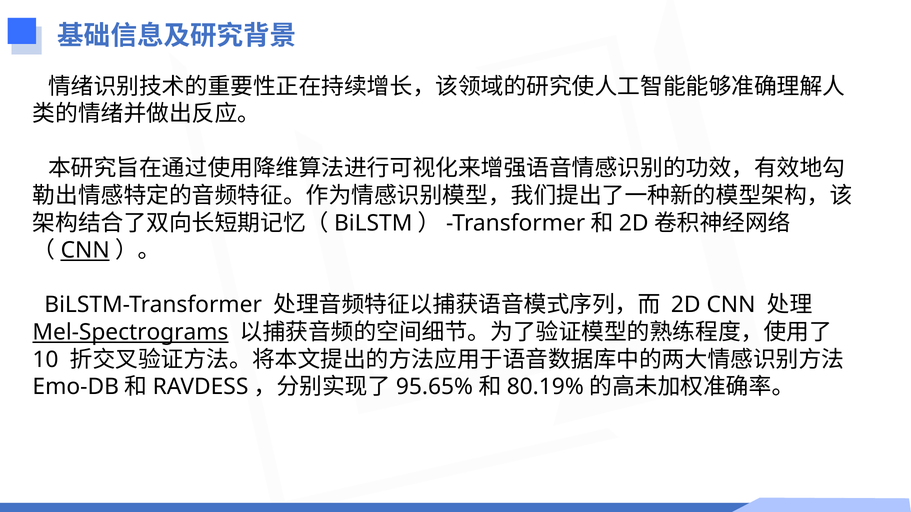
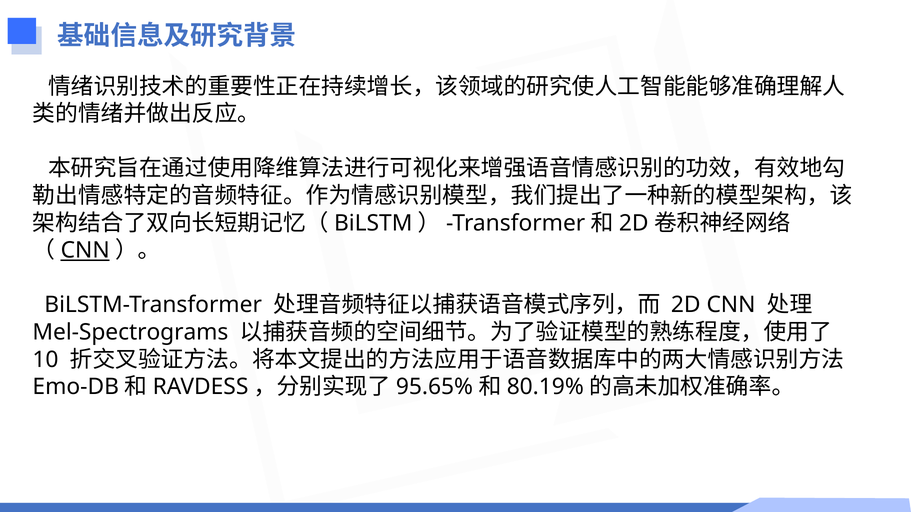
Mel-Spectrograms underline: present -> none (130, 333)
